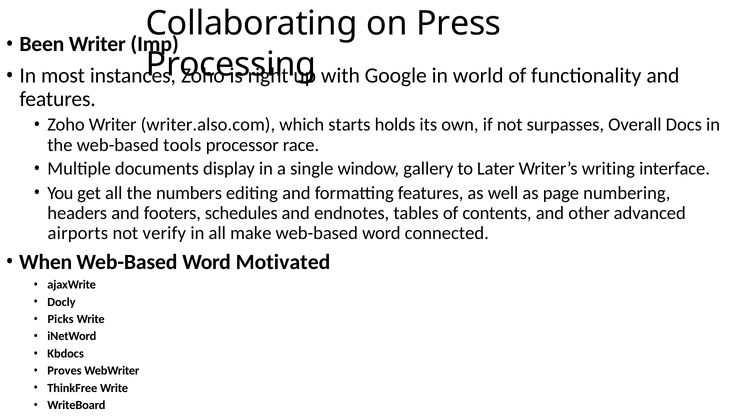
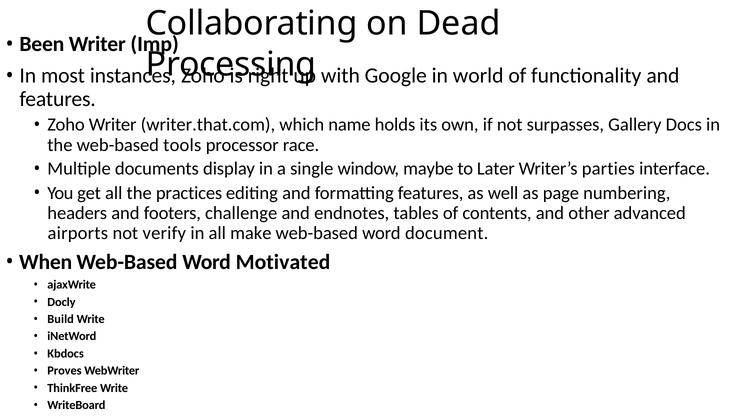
Press: Press -> Dead (459, 24)
writer.also.com: writer.also.com -> writer.that.com (208, 125)
starts: starts -> name (349, 125)
Overall: Overall -> Gallery (635, 125)
gallery: gallery -> maybe (428, 169)
writing: writing -> parties (608, 169)
numbers: numbers -> practices (189, 193)
schedules: schedules -> challenge (241, 213)
connected: connected -> document (447, 233)
Picks: Picks -> Build (61, 319)
